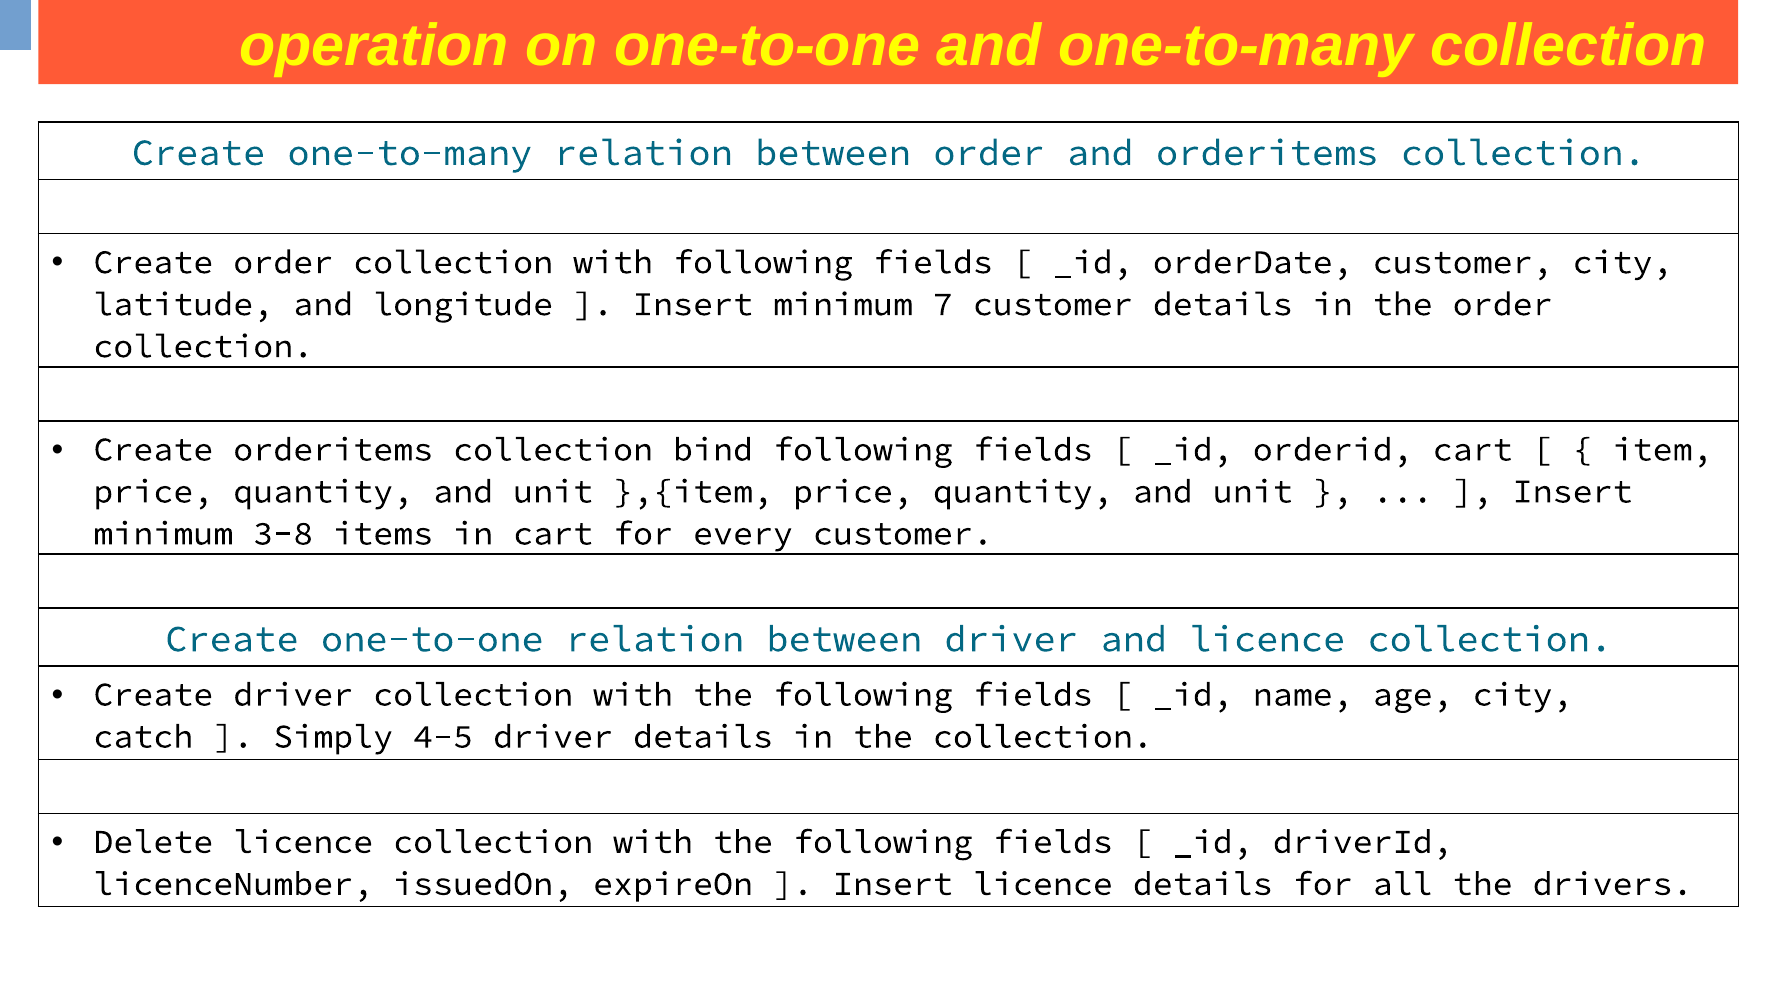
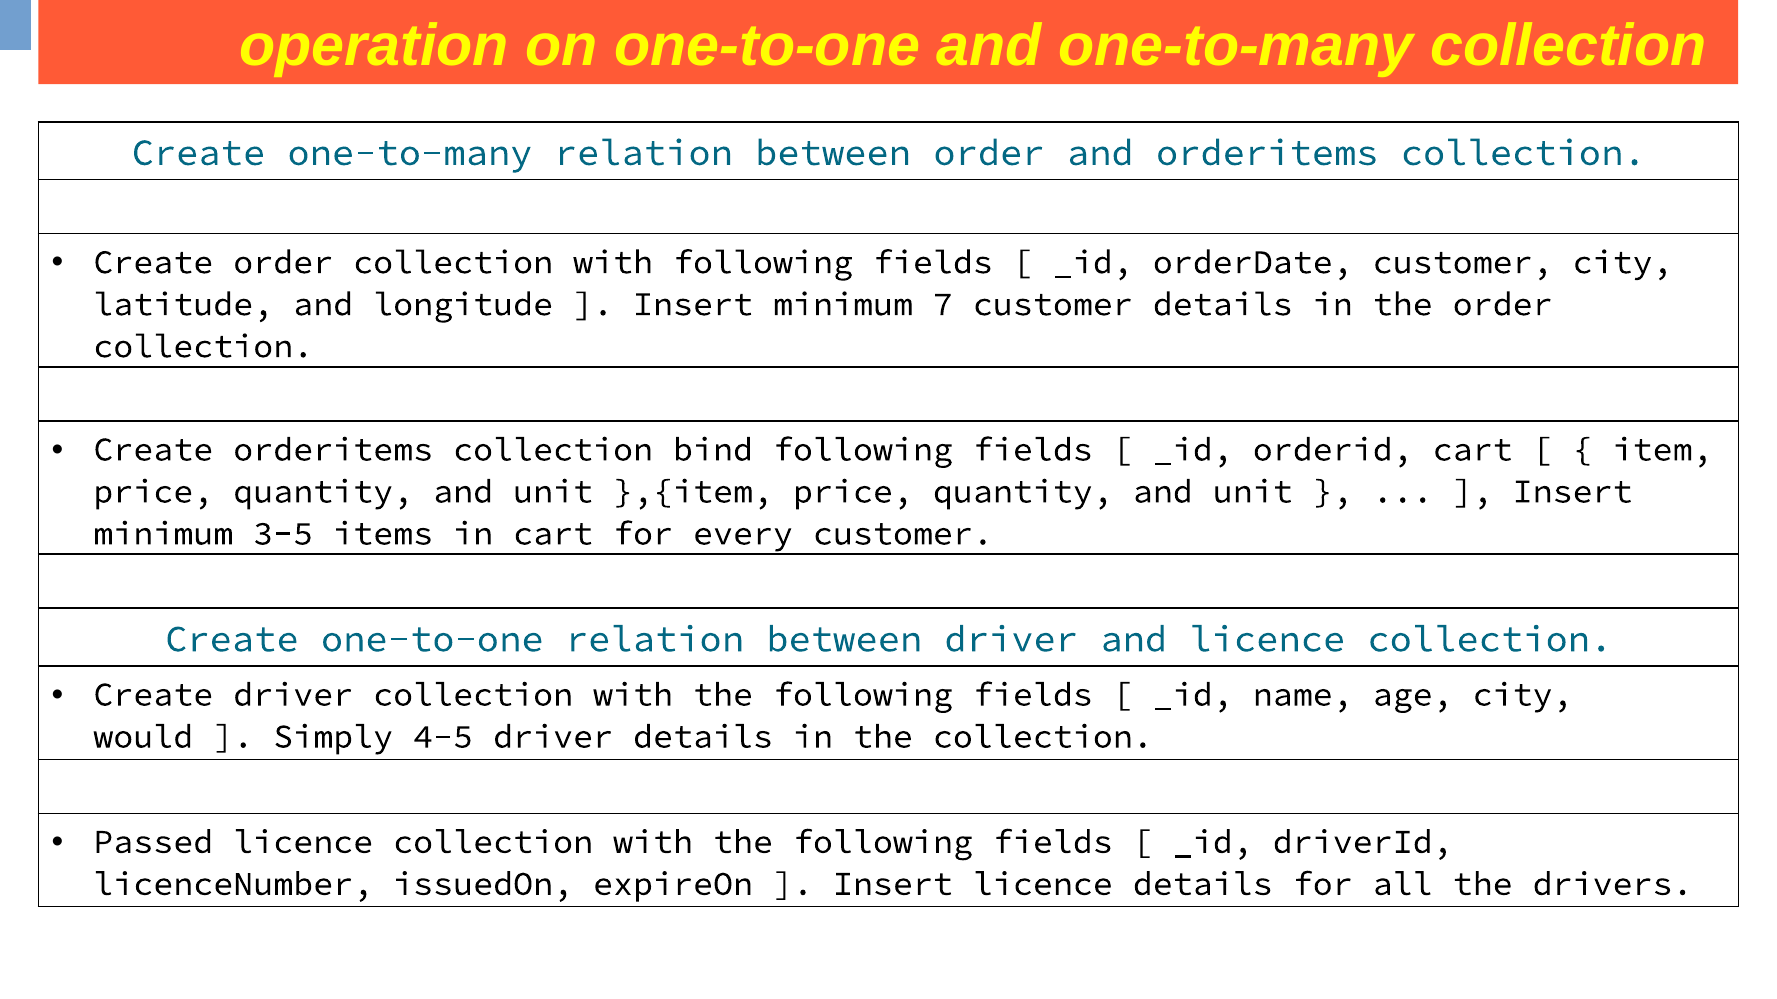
3-8: 3-8 -> 3-5 (283, 534)
catch: catch -> would (143, 737)
Delete: Delete -> Passed (153, 842)
